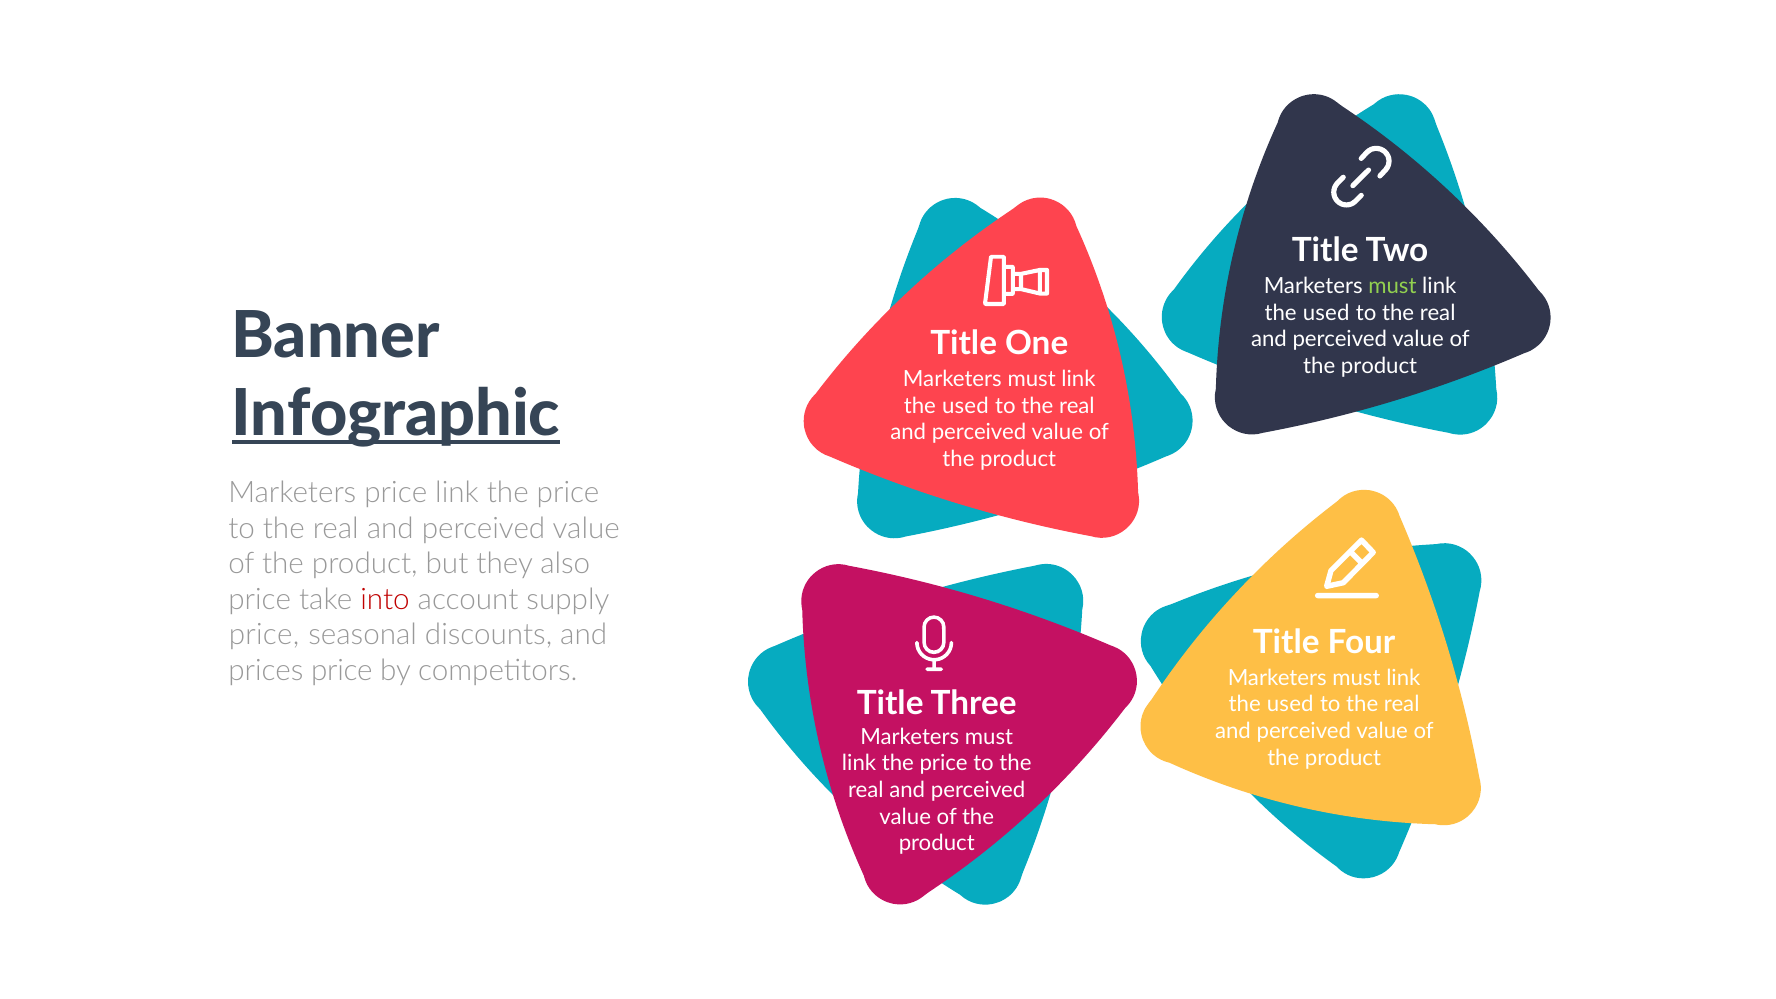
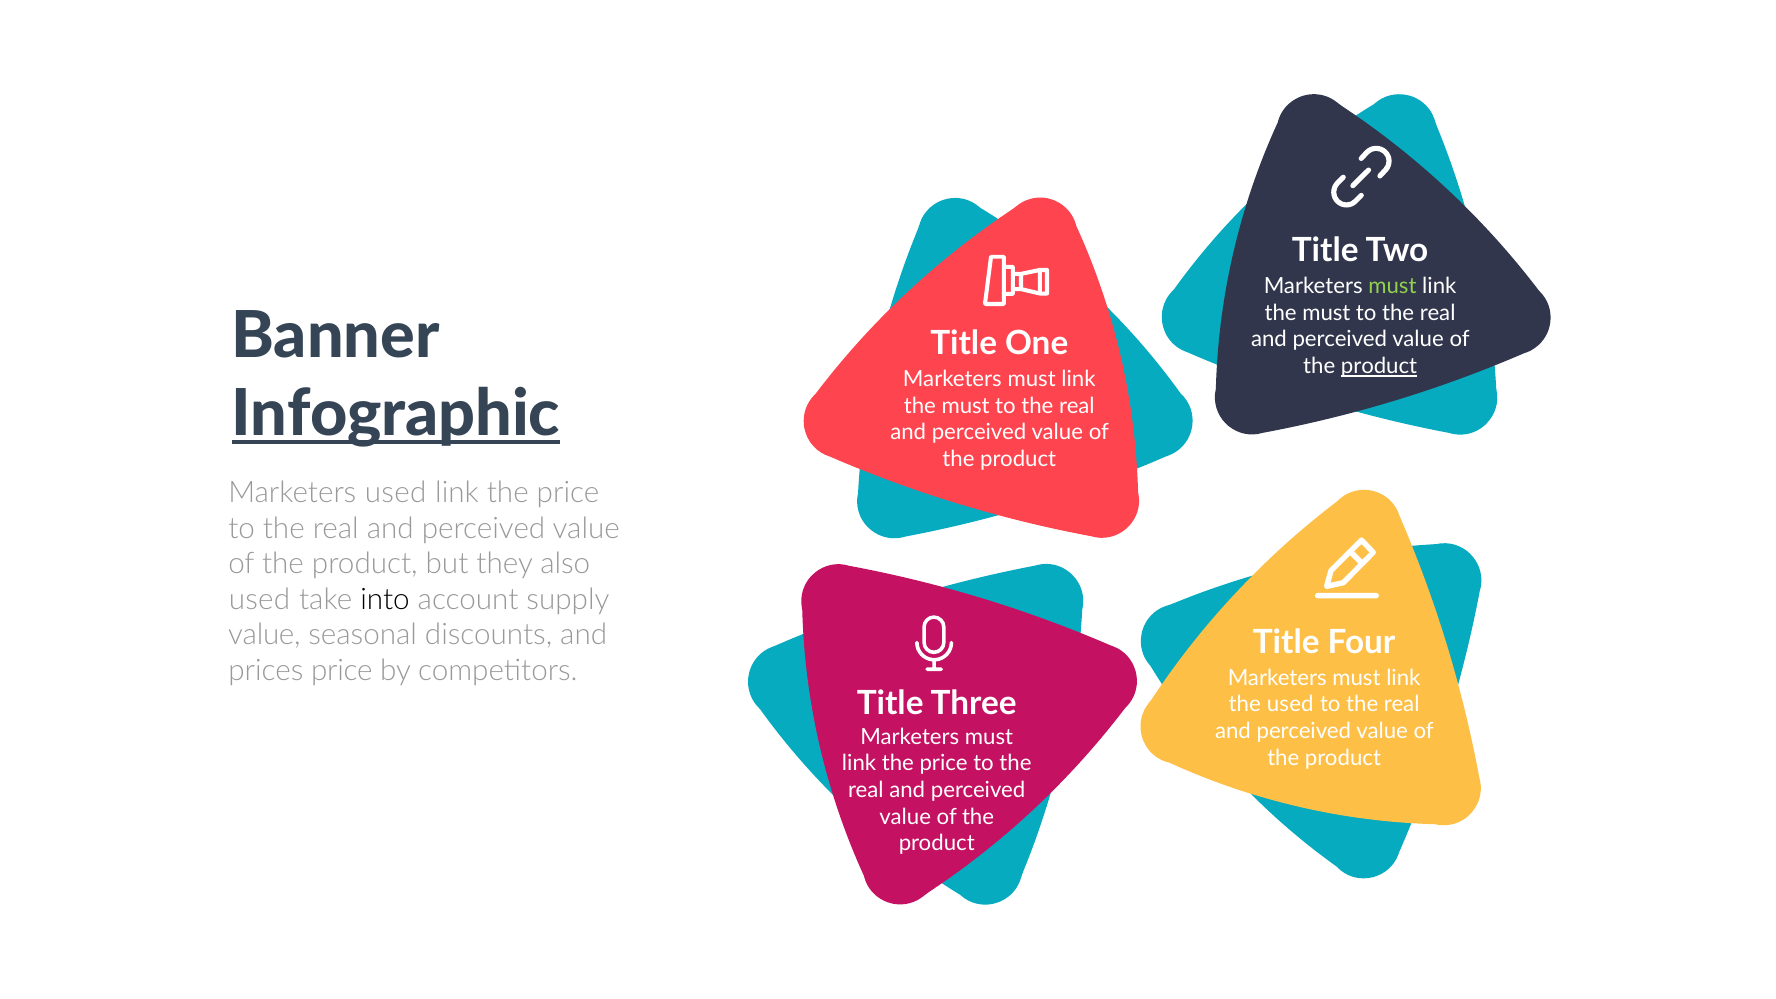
used: used -> must (1326, 313)
product underline: none -> present (1379, 366)
used: used -> must (966, 406)
Marketers price: price -> used (396, 493)
price: price -> used (260, 600)
into colour: red -> black (385, 600)
price: price -> value (264, 635)
